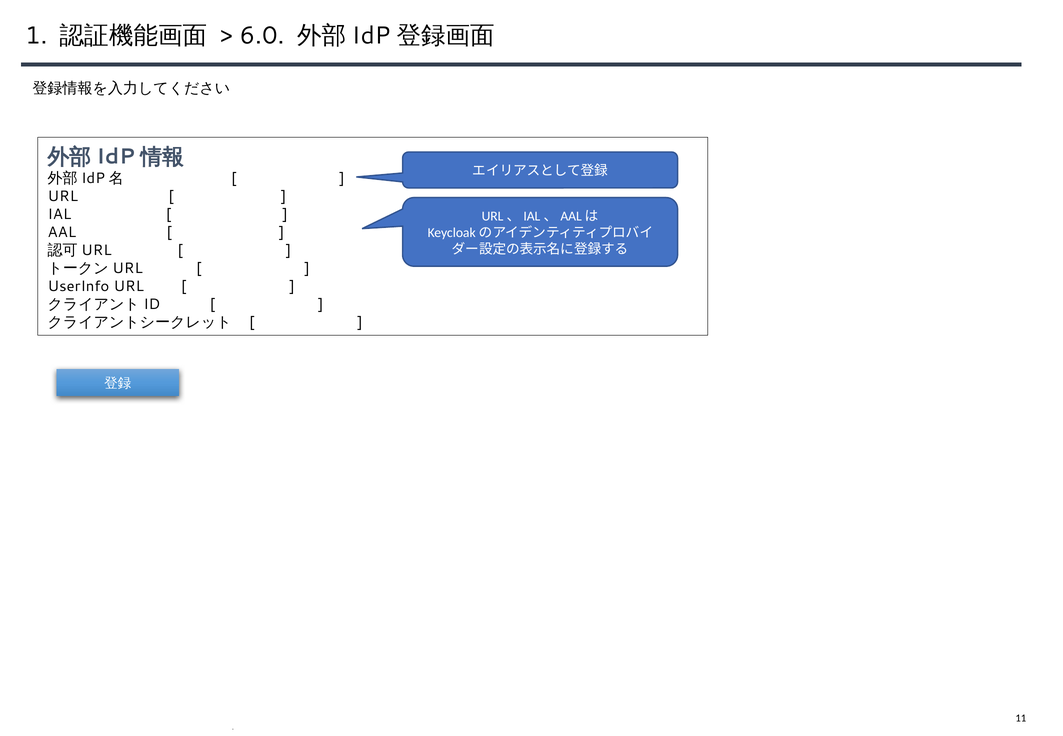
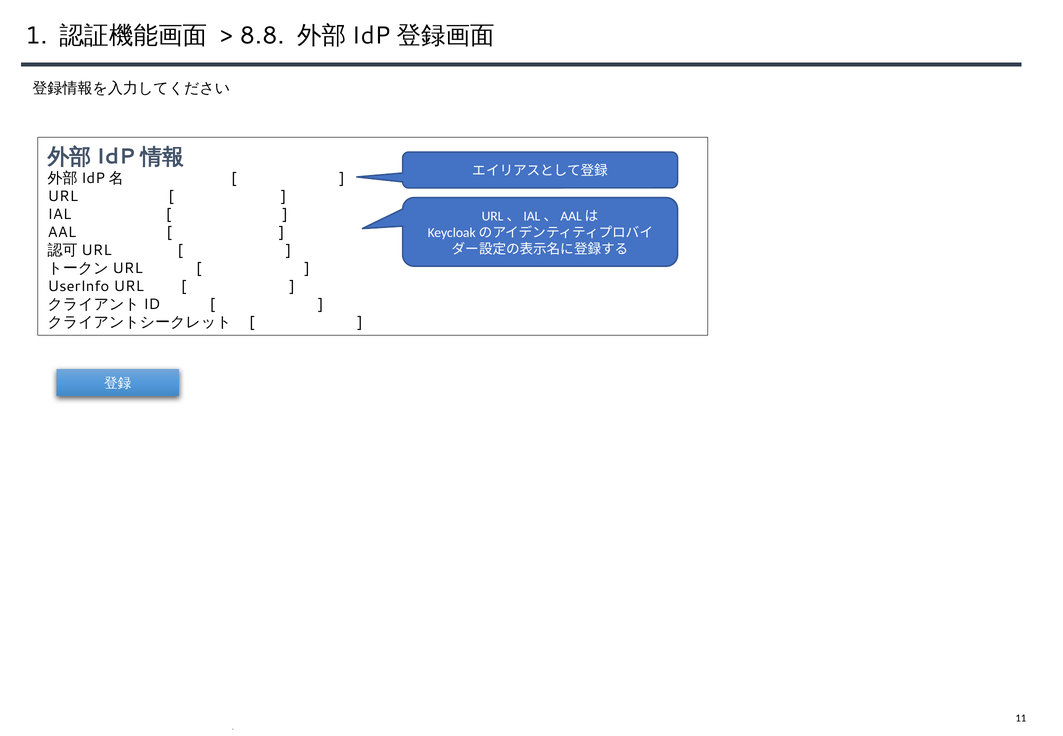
6.0: 6.0 -> 8.8 (262, 36)
